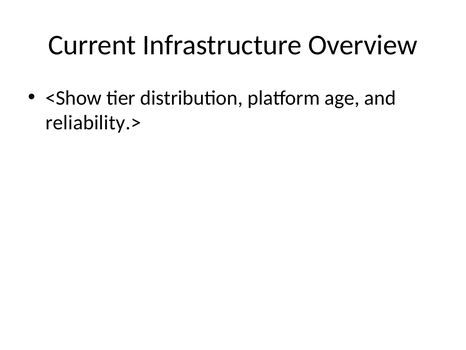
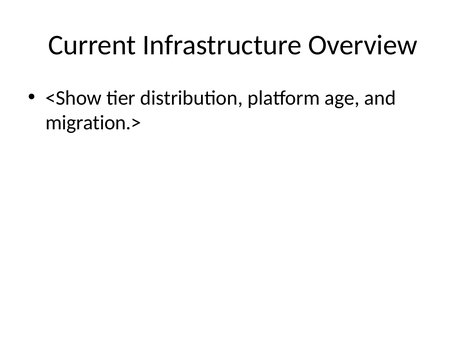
reliability.>: reliability.> -> migration.> (93, 123)
